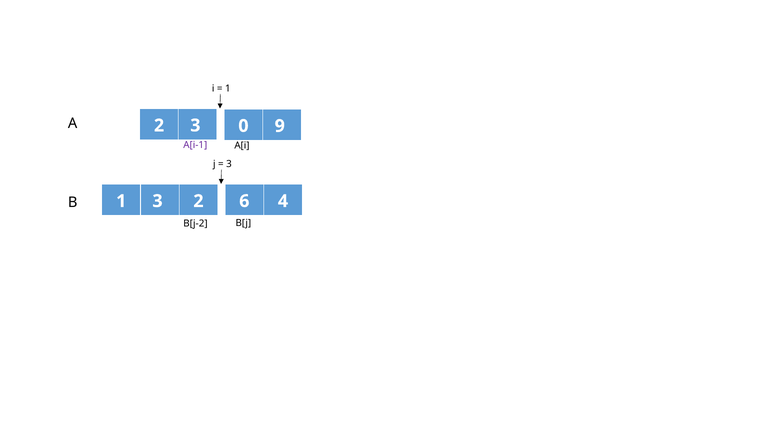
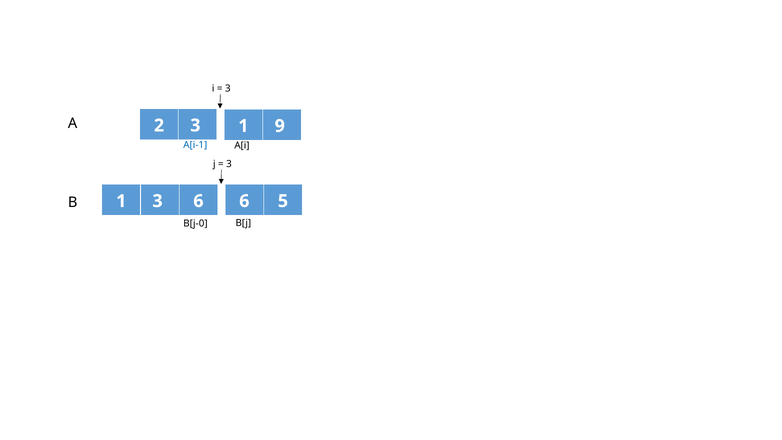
1: 1 -> 3 (228, 89)
3 0: 0 -> 1 (243, 126)
A[i-1 colour: purple -> blue (195, 145)
3 2: 2 -> 6 (198, 201)
4: 4 -> 5 (283, 201)
B[j-2: B[j-2 -> B[j-0 (196, 223)
